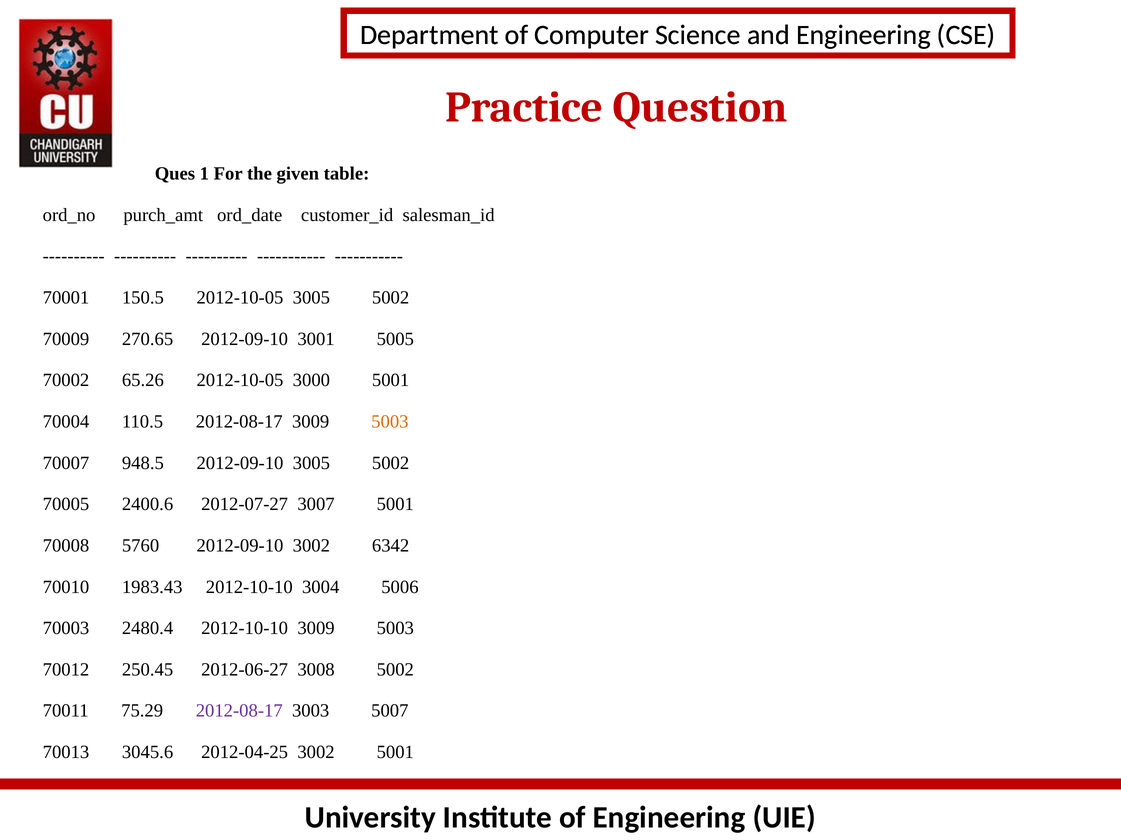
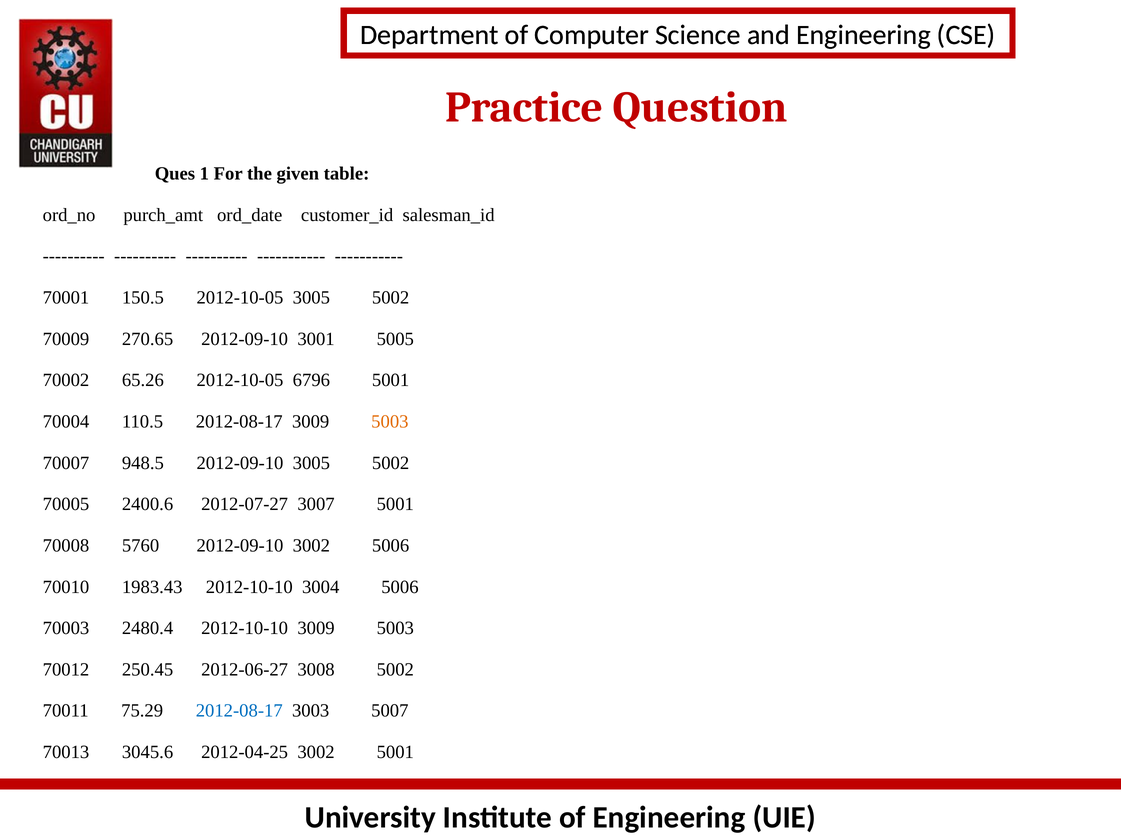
3000: 3000 -> 6796 (311, 381)
3002 6342: 6342 -> 5006 (391, 546)
2012-08-17 colour: purple -> blue (239, 711)
